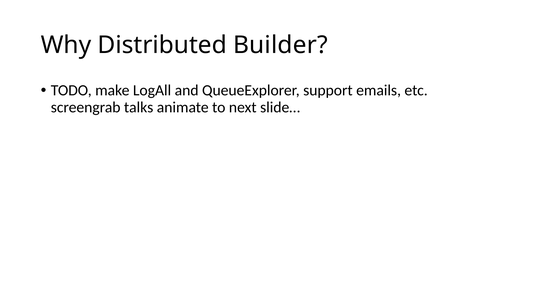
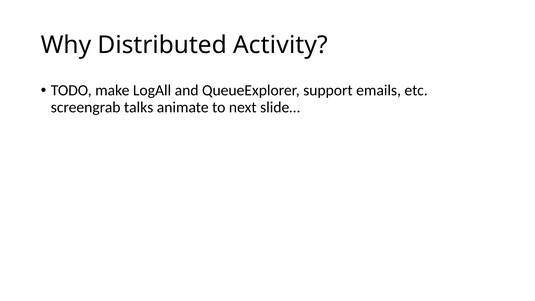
Builder: Builder -> Activity (280, 45)
